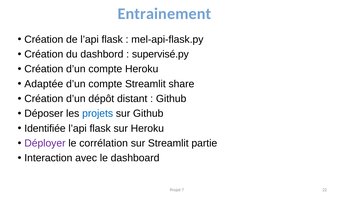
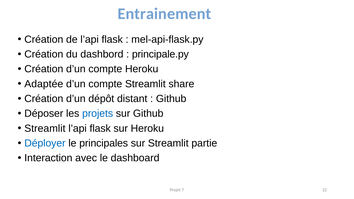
supervisé.py: supervisé.py -> principale.py (160, 54)
Identifiée: Identifiée -> Streamlit (45, 128)
Déployer colour: purple -> blue (45, 143)
corrélation: corrélation -> principales (104, 143)
